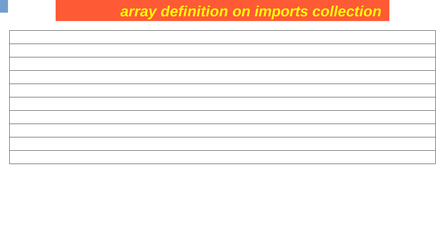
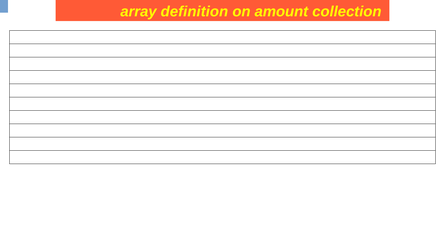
imports: imports -> amount (281, 12)
